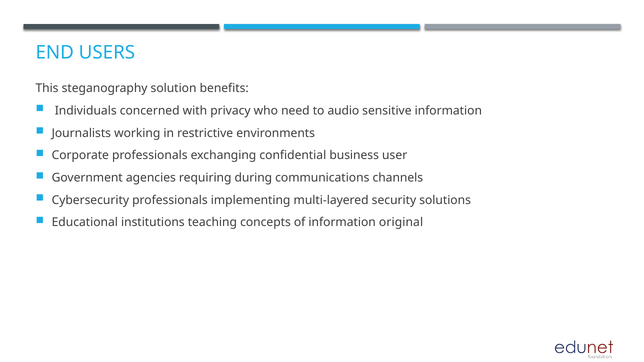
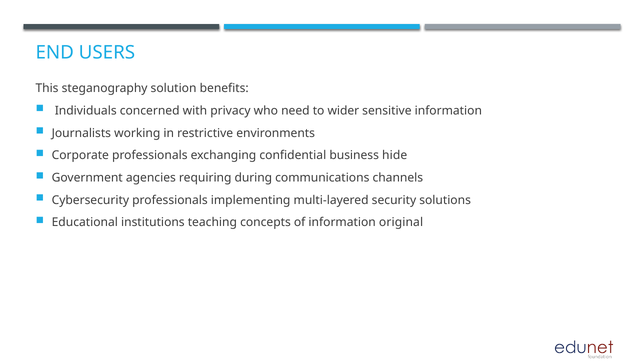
audio: audio -> wider (343, 111)
user: user -> hide (395, 155)
